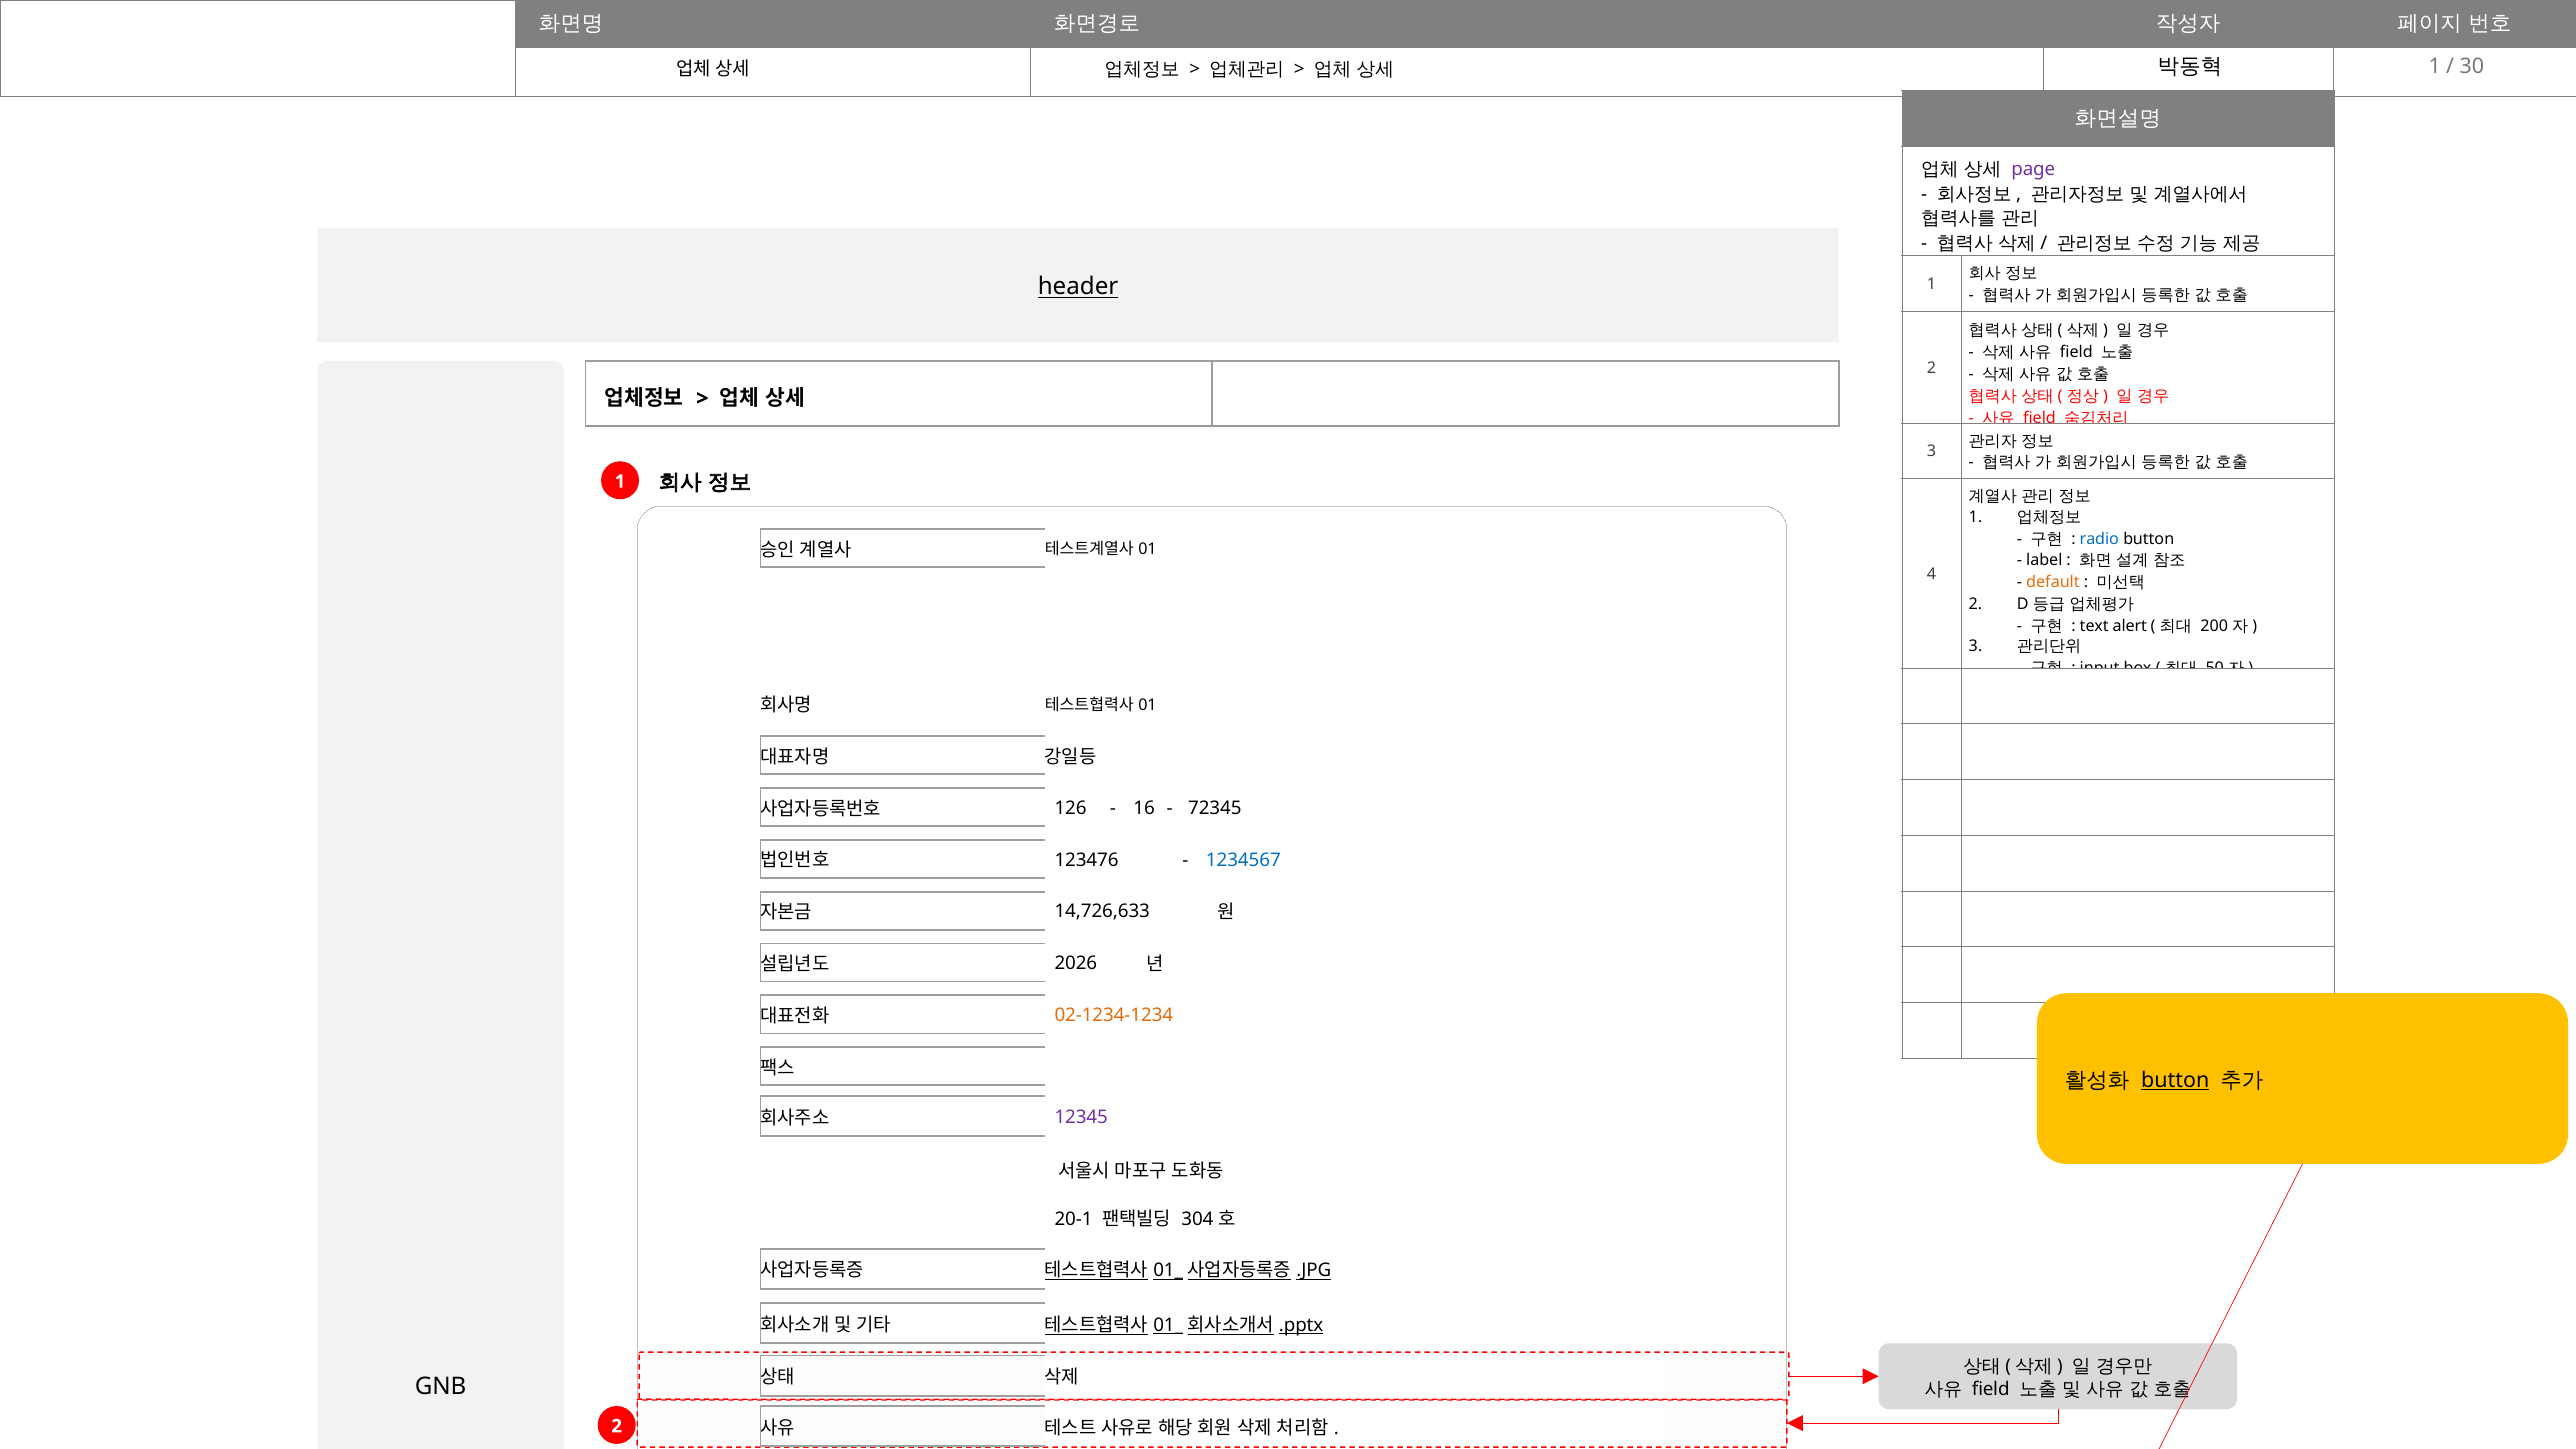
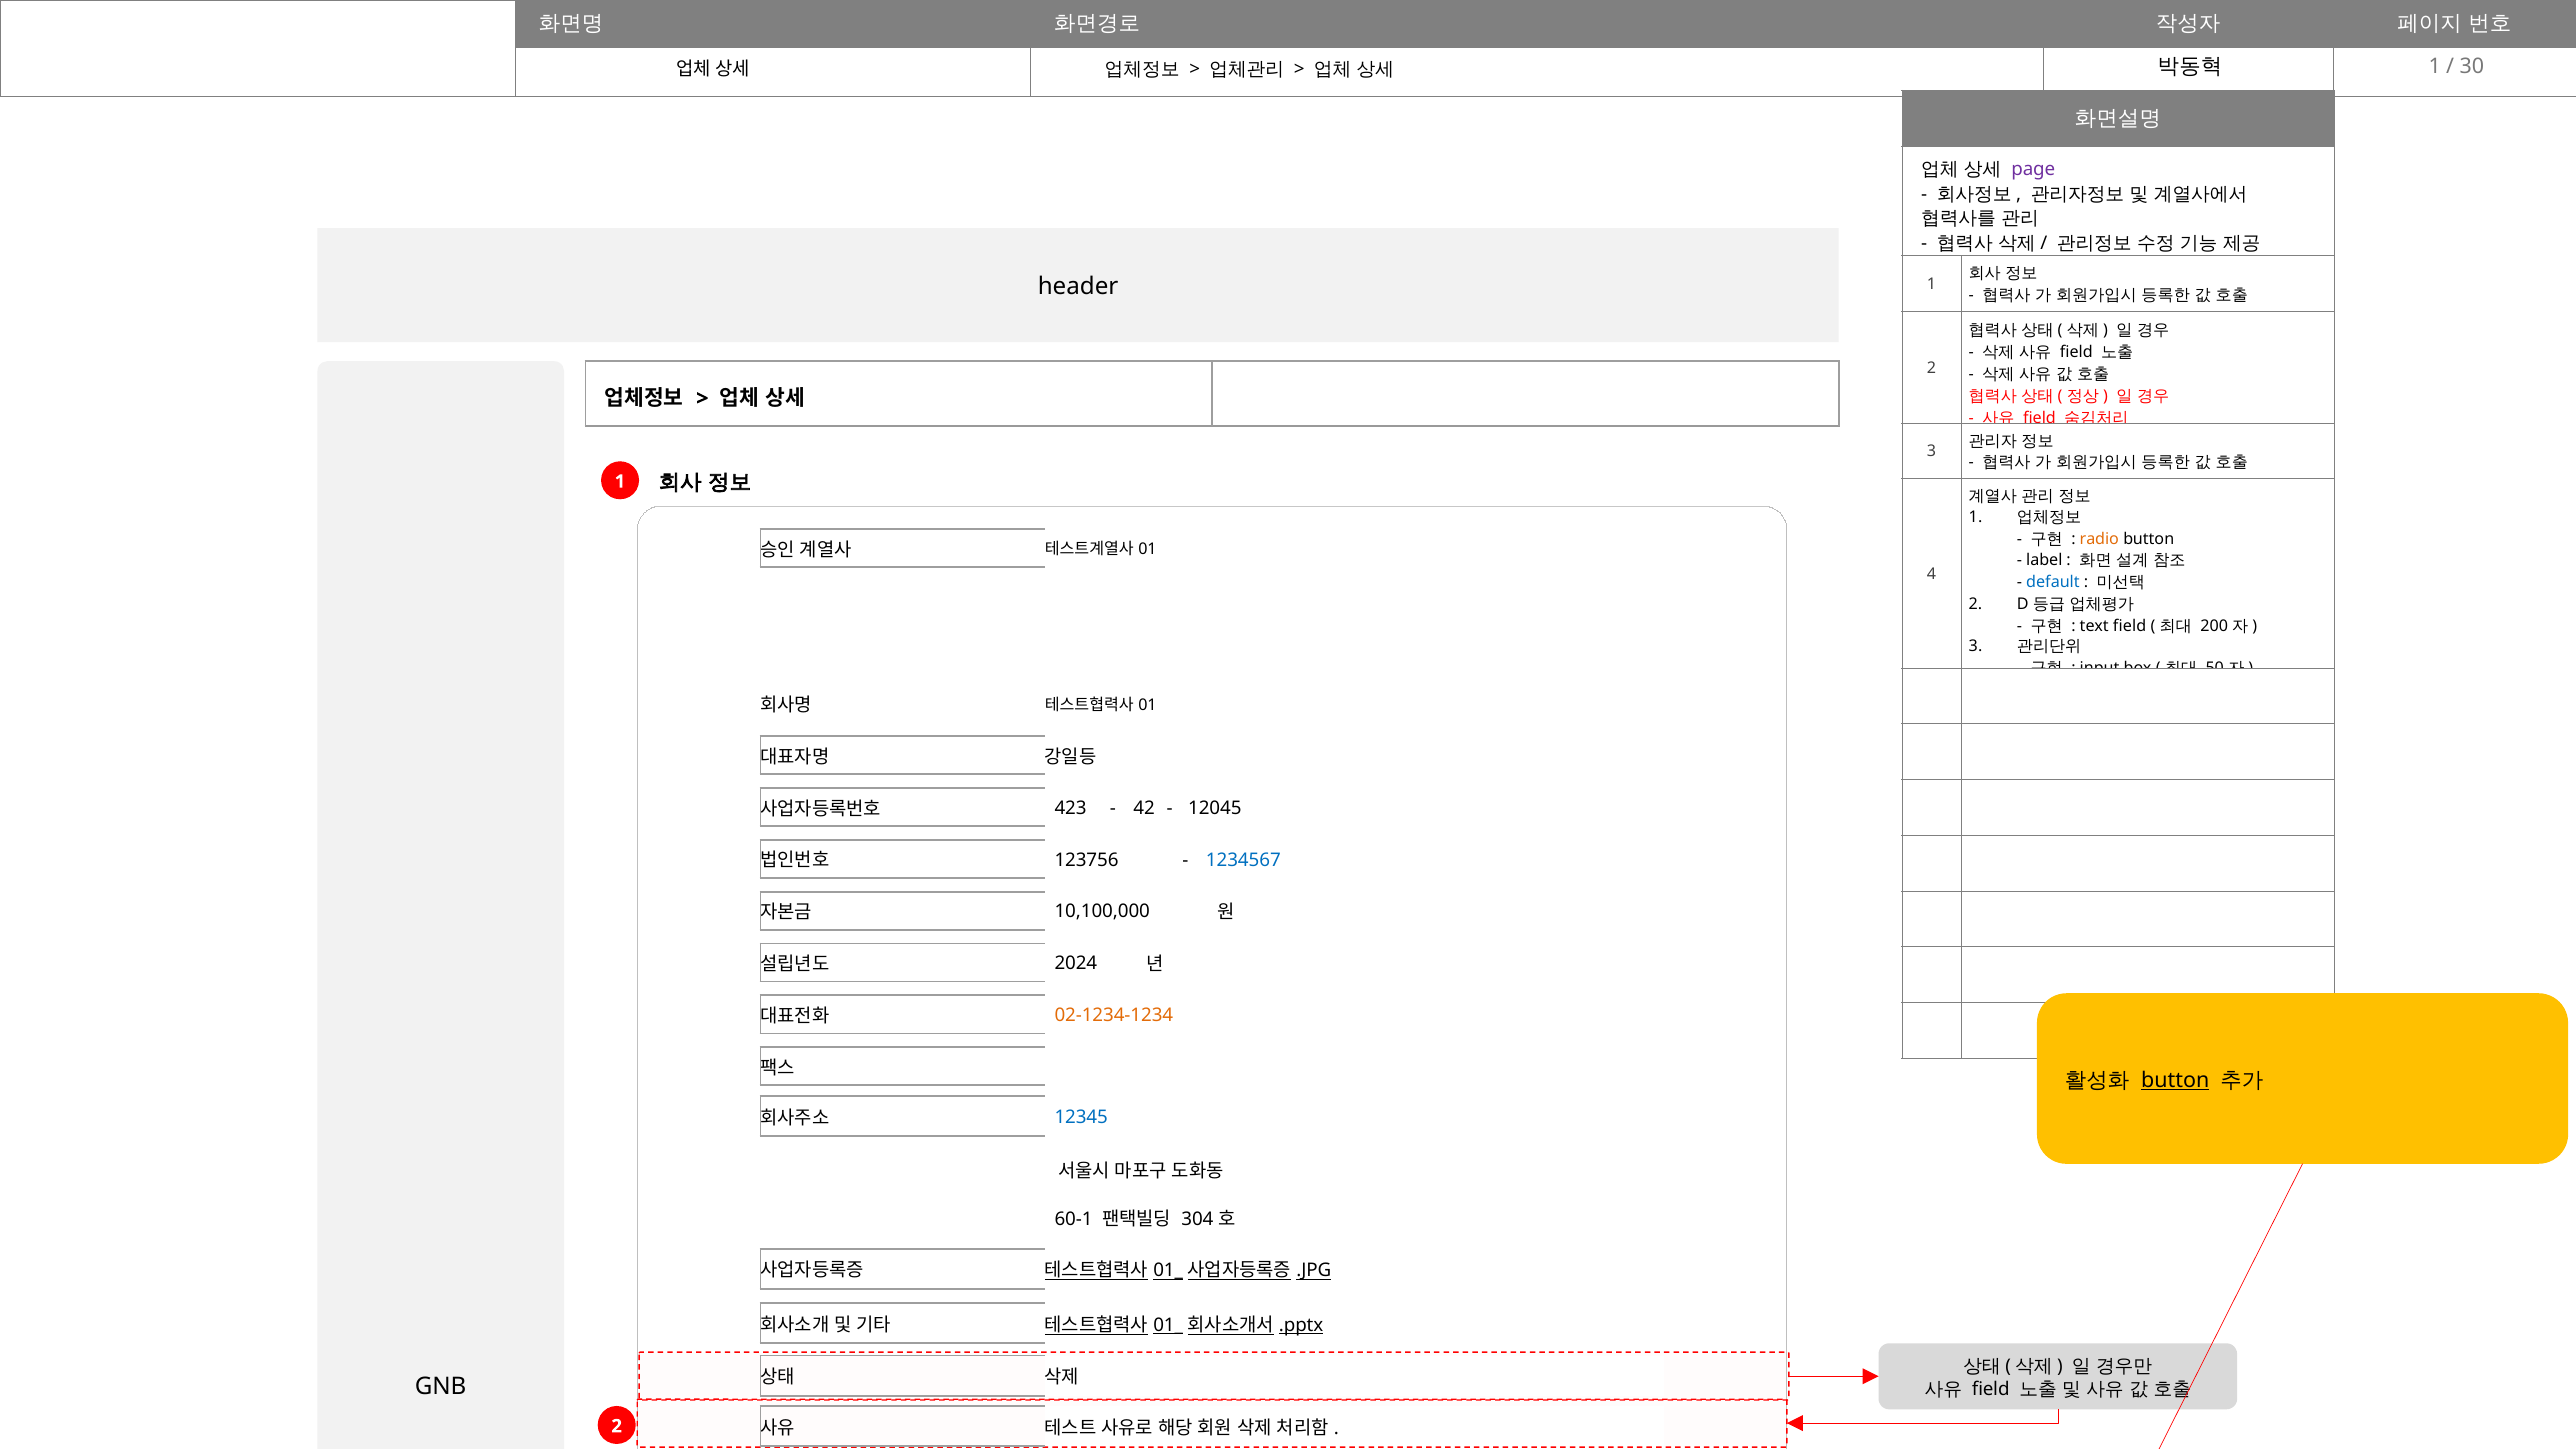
header underline: present -> none (1078, 287)
radio colour: blue -> orange (2099, 539)
default colour: orange -> blue (2053, 582)
text alert: alert -> field (2130, 626)
126: 126 -> 423 (1071, 808)
16: 16 -> 42 (1144, 808)
72345: 72345 -> 12045 (1215, 808)
123476: 123476 -> 123756 (1087, 860)
14,726,633: 14,726,633 -> 10,100,000 (1102, 912)
2026: 2026 -> 2024 (1076, 964)
12345 colour: purple -> blue (1081, 1117)
20-1: 20-1 -> 60-1 (1074, 1220)
